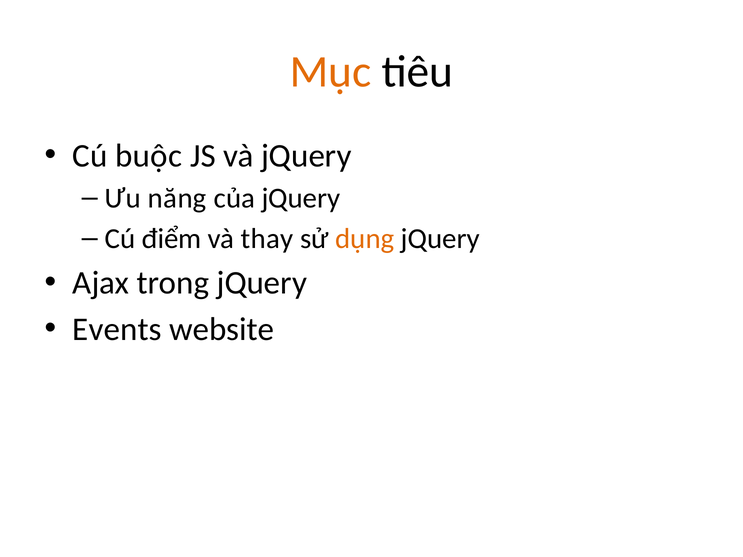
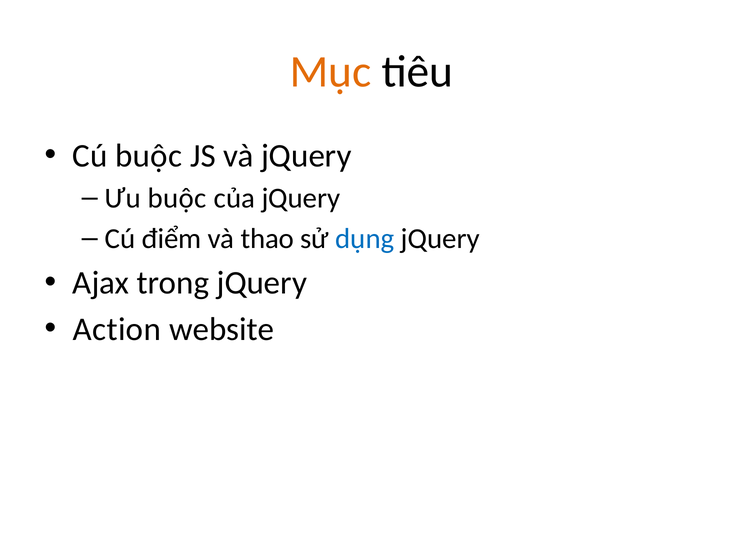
Ưu năng: năng -> buộc (177, 199)
thay: thay -> thao (267, 239)
dụng colour: orange -> blue (365, 239)
Events: Events -> Action (117, 329)
